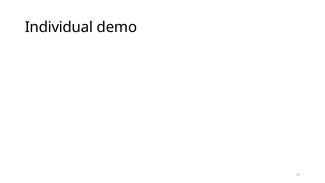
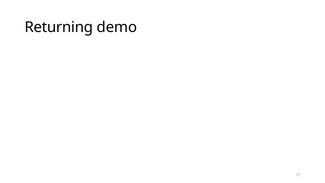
Individual: Individual -> Returning (59, 27)
